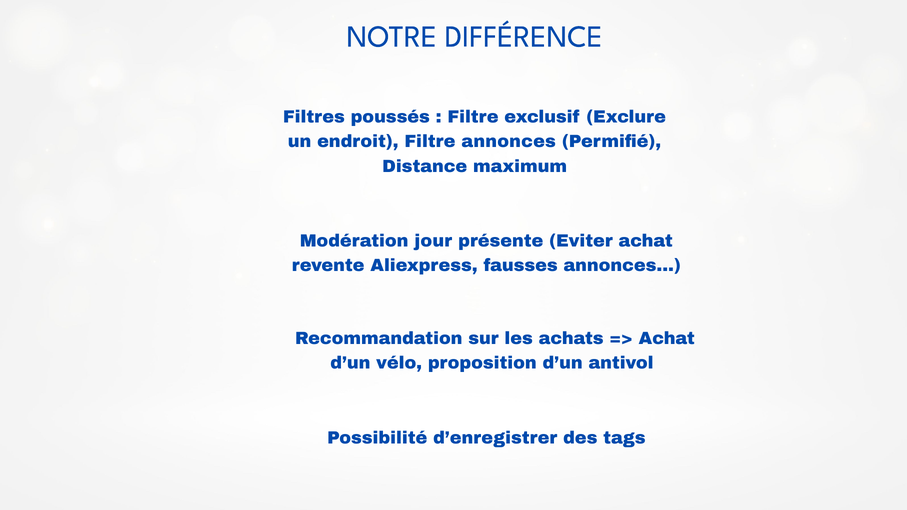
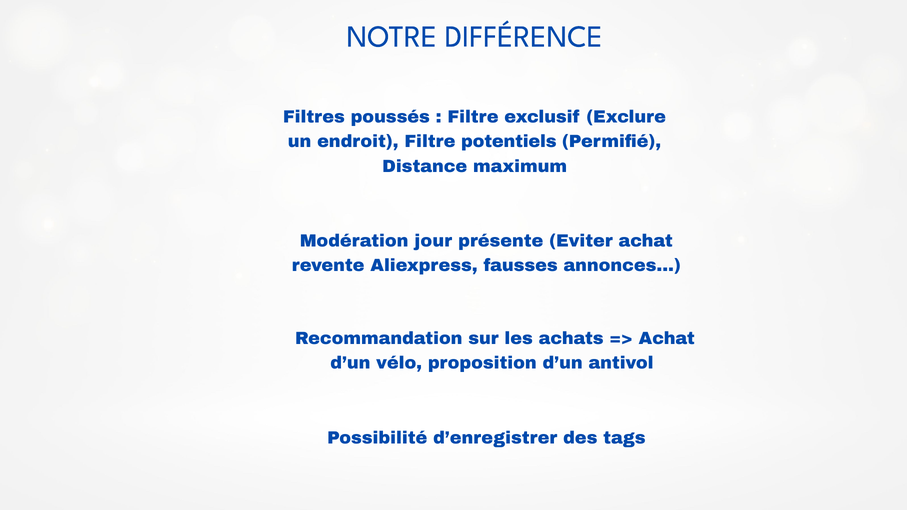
Filtre annonces: annonces -> potentiels (509, 142)
